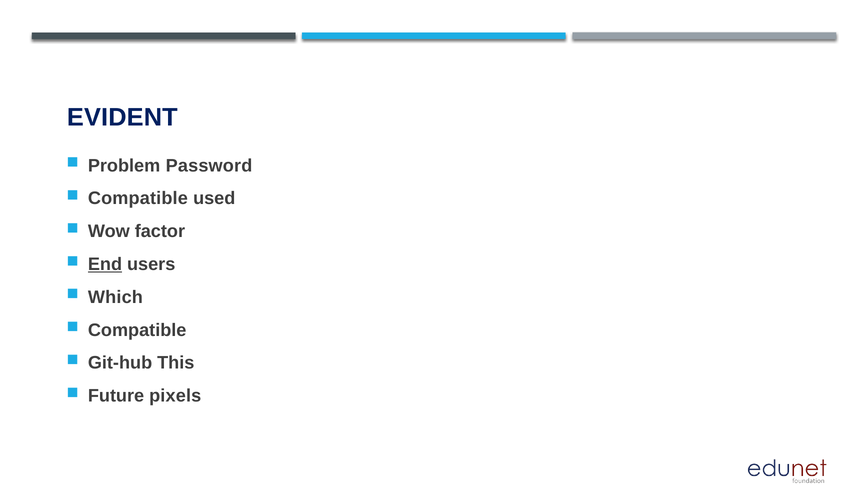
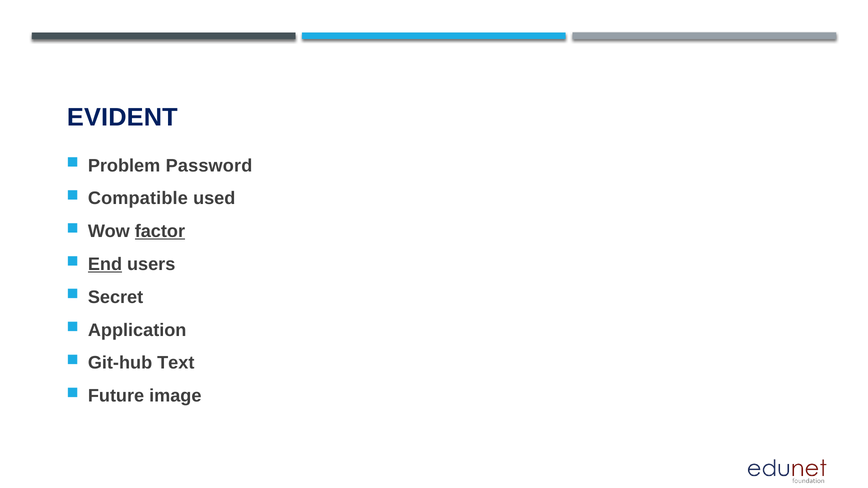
factor underline: none -> present (160, 232)
Which: Which -> Secret (116, 297)
Compatible: Compatible -> Application (137, 330)
This: This -> Text (176, 363)
pixels: pixels -> image (175, 396)
